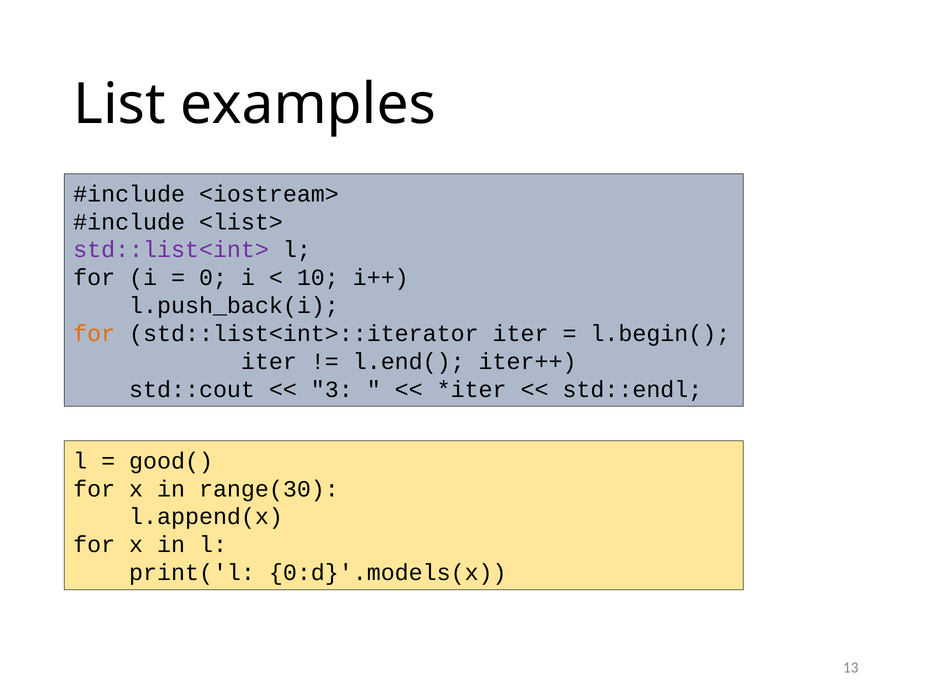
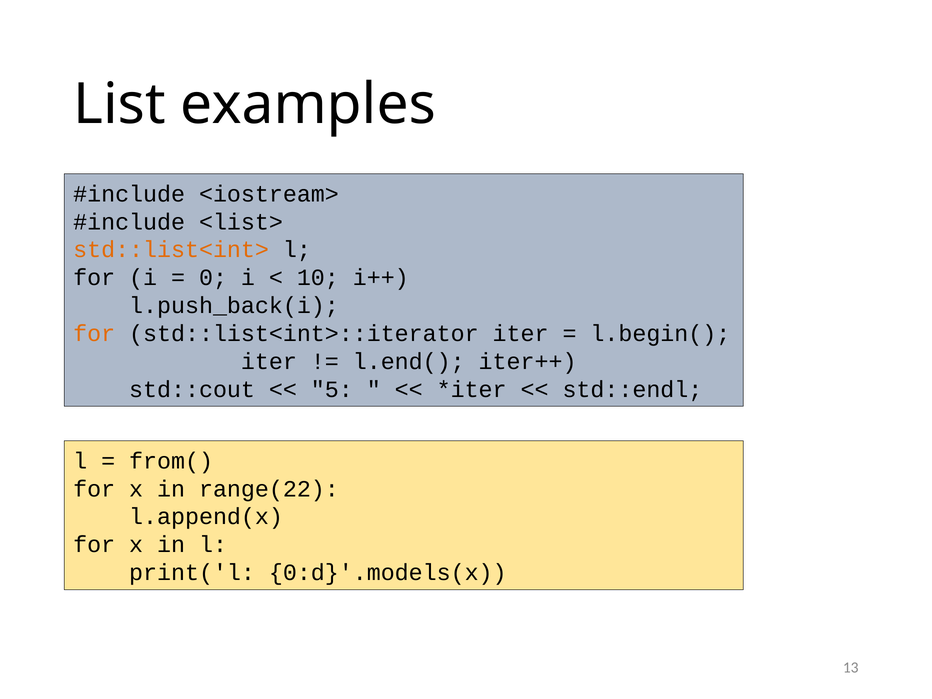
std::list<int> colour: purple -> orange (171, 250)
3: 3 -> 5 (332, 390)
good(: good( -> from( (171, 461)
range(30: range(30 -> range(22 (269, 489)
